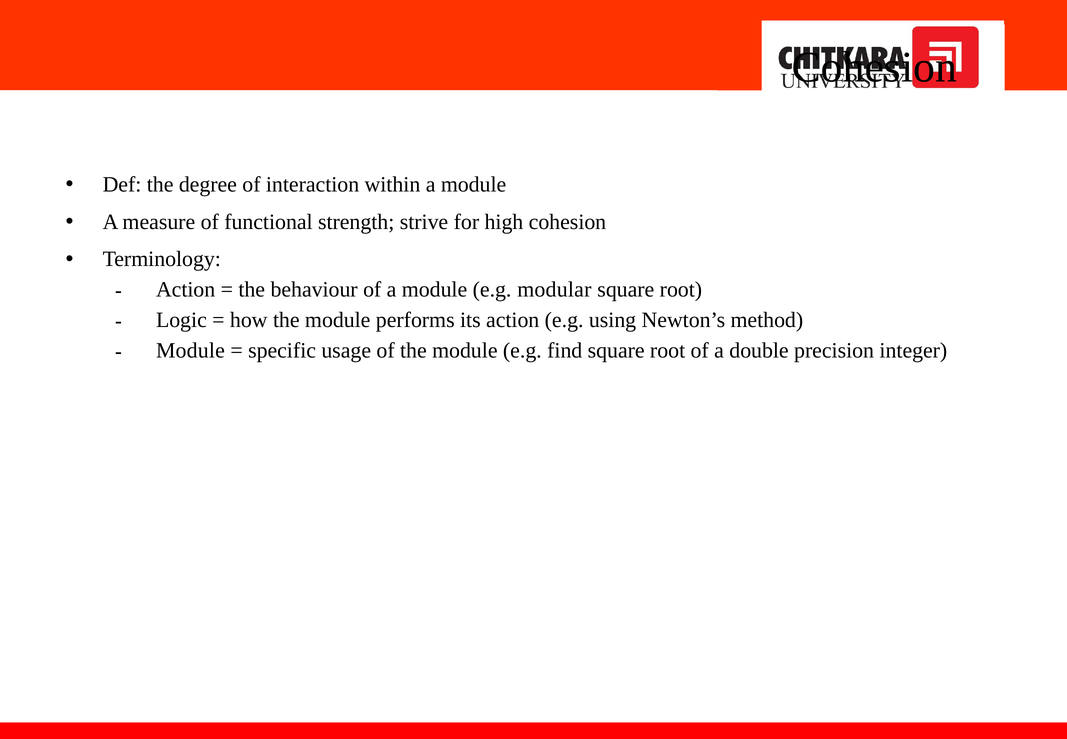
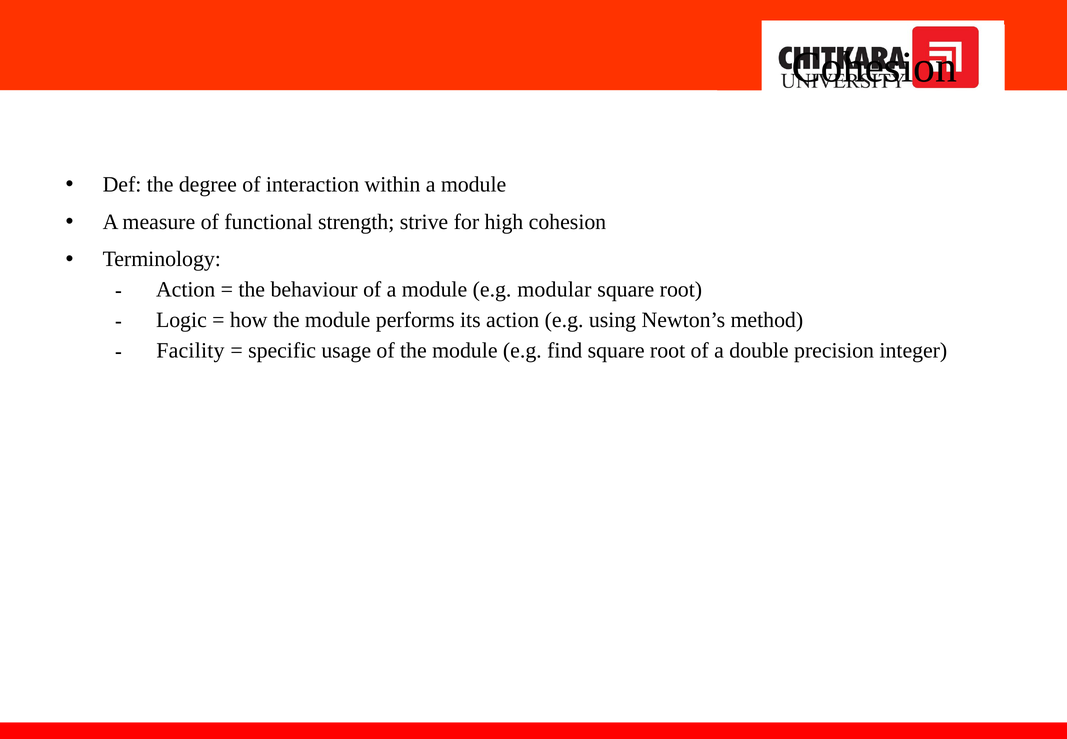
Module: Module -> Facility (190, 351)
